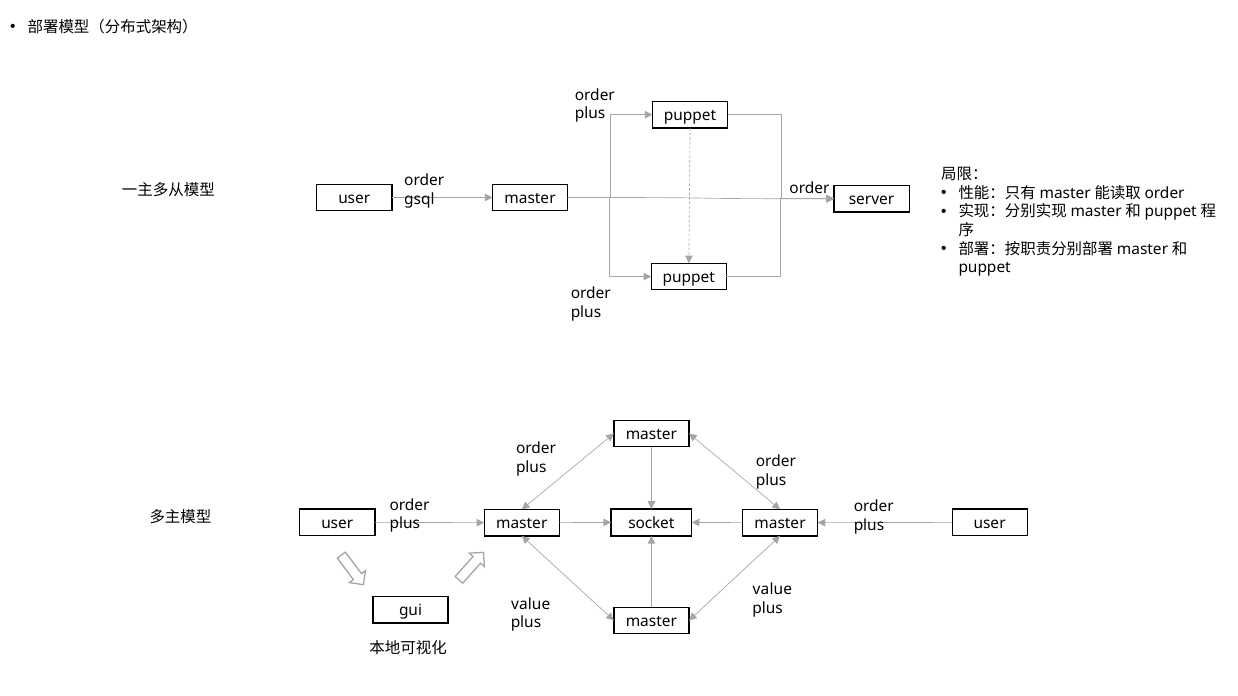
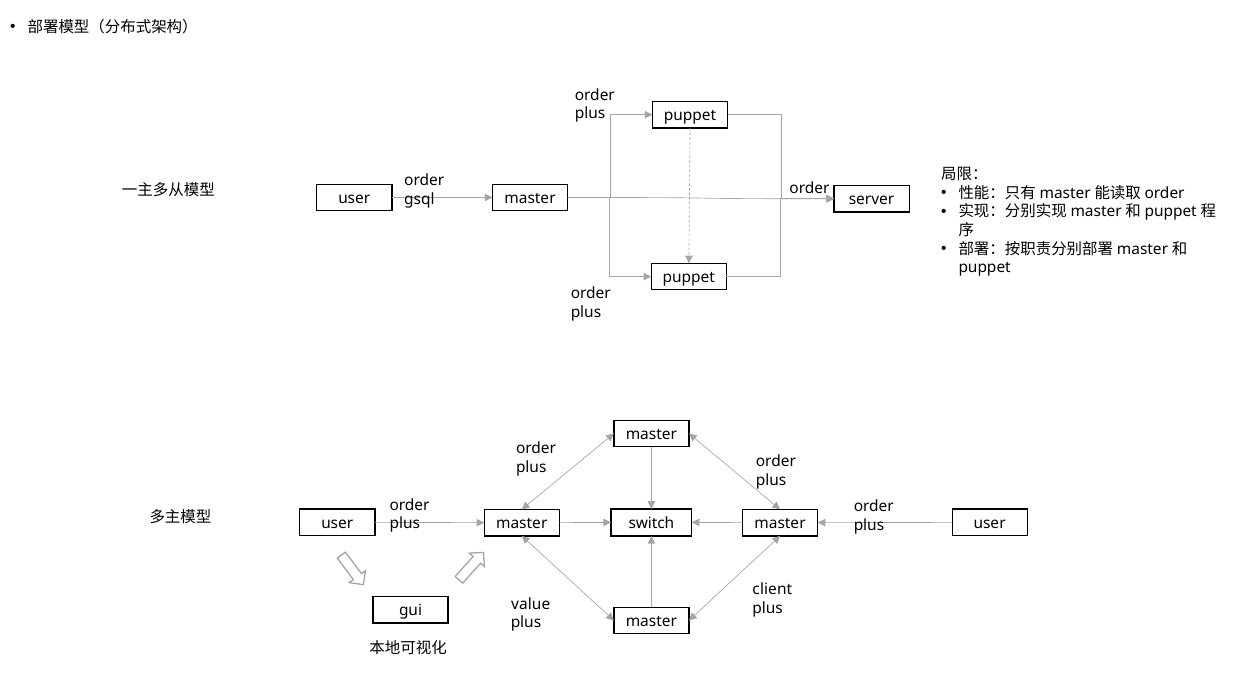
socket: socket -> switch (651, 524)
value: value -> client (772, 590)
